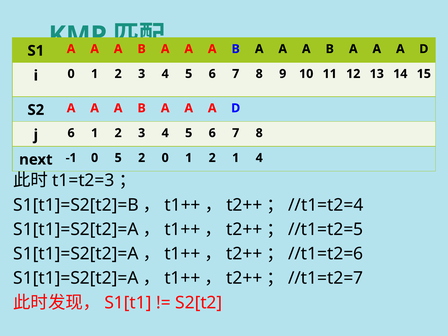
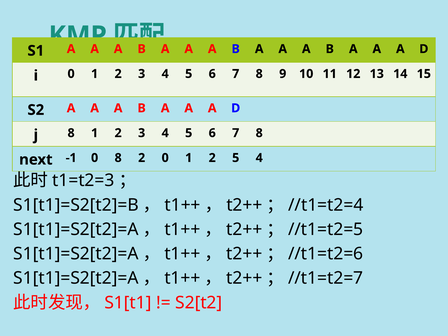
j 6: 6 -> 8 (71, 133)
0 5: 5 -> 8 (118, 158)
2 1: 1 -> 5 (236, 158)
